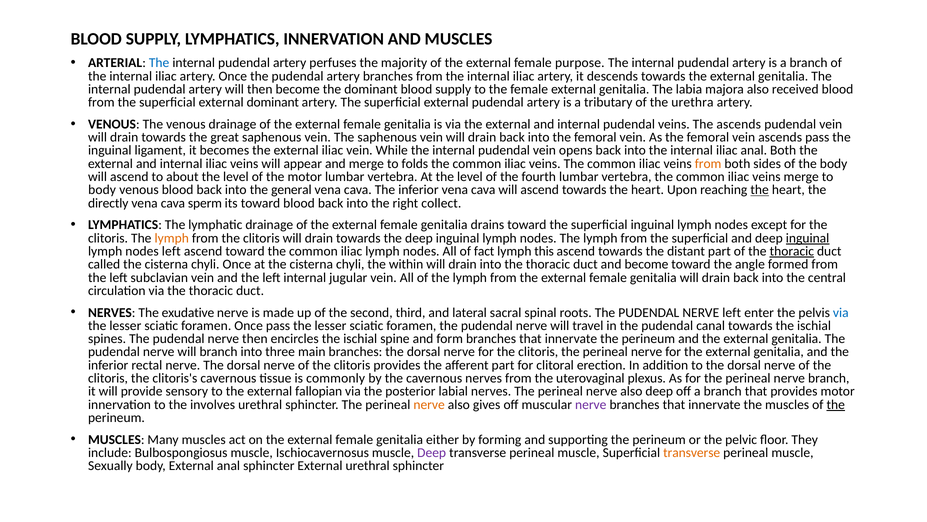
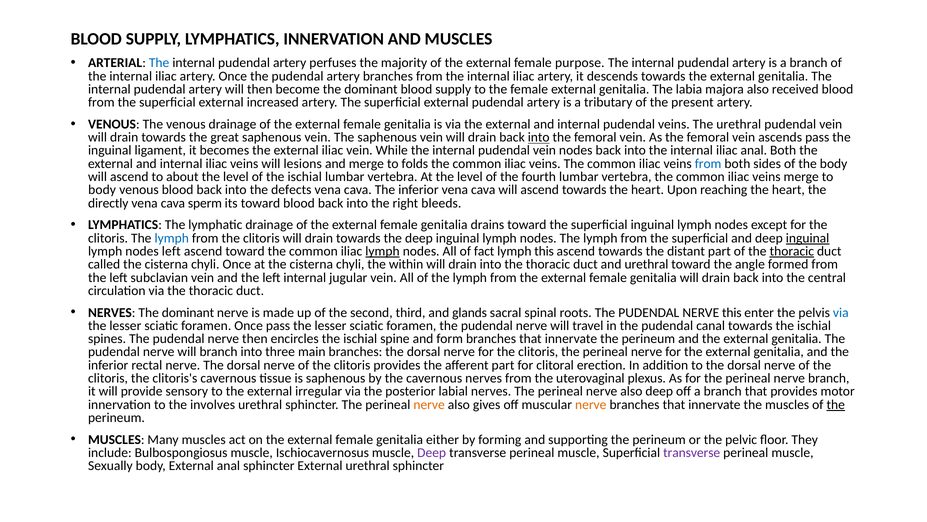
external dominant: dominant -> increased (273, 102)
urethra: urethra -> present (692, 102)
The ascends: ascends -> urethral (739, 124)
into underline: none -> present (539, 137)
vein opens: opens -> nodes (576, 150)
appear: appear -> lesions (303, 163)
from colour: orange -> blue (708, 163)
of the motor: motor -> ischial (305, 177)
general: general -> defects (291, 190)
the underline: present -> none (760, 190)
collect: collect -> bleeds (441, 203)
lymph colour: orange -> blue (172, 238)
lymph underline: none -> present (383, 251)
and become: become -> urethral (646, 264)
NERVES The exudative: exudative -> dominant (188, 312)
lateral: lateral -> glands (470, 312)
NERVE left: left -> this (732, 312)
is commonly: commonly -> saphenous (336, 378)
fallopian: fallopian -> irregular (319, 391)
nerve colour: purple -> orange (591, 404)
transverse colour: orange -> purple (692, 452)
